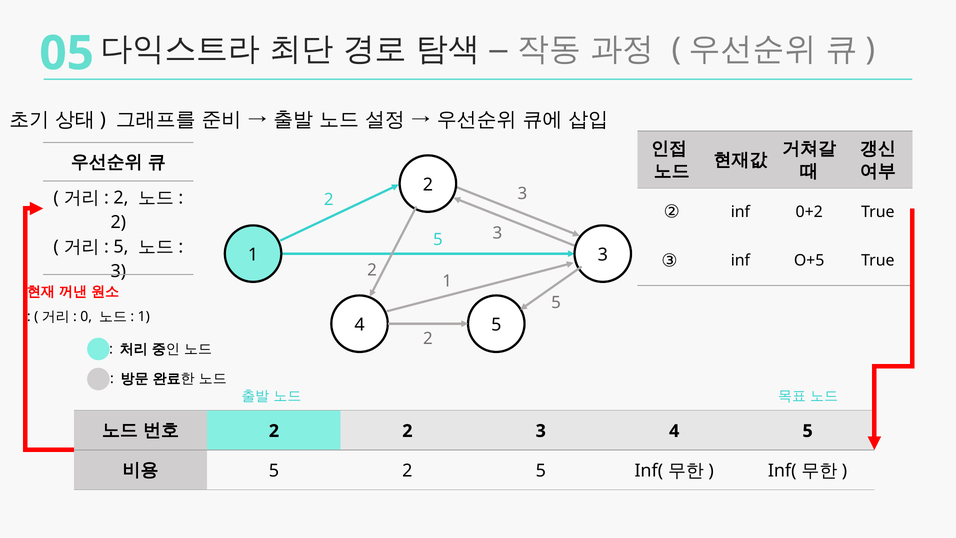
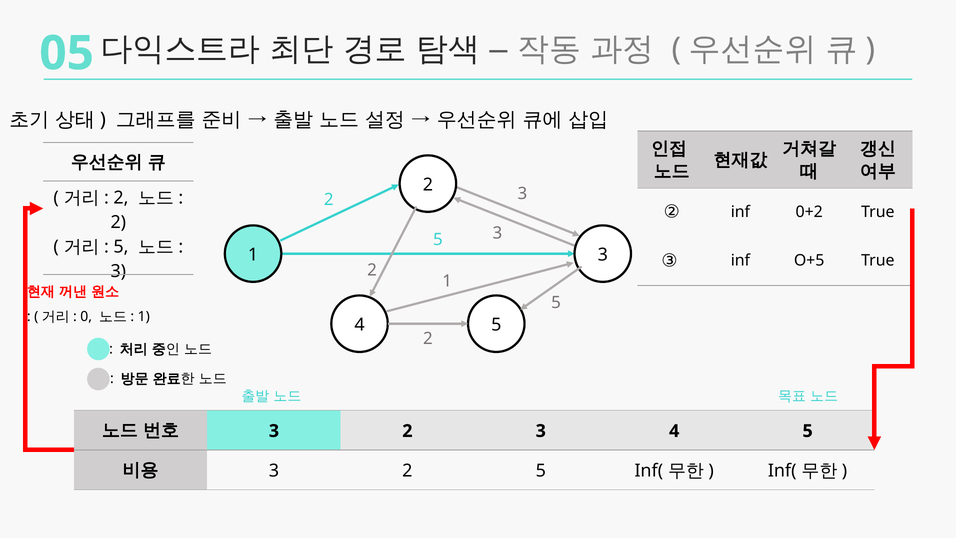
2: 2 -> 3 (274, 431)
5: 5 -> 3 (274, 471)
